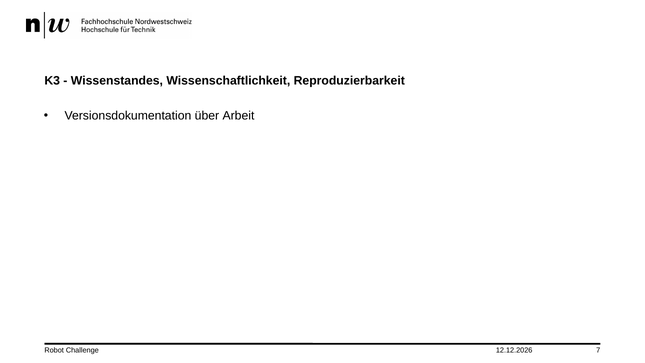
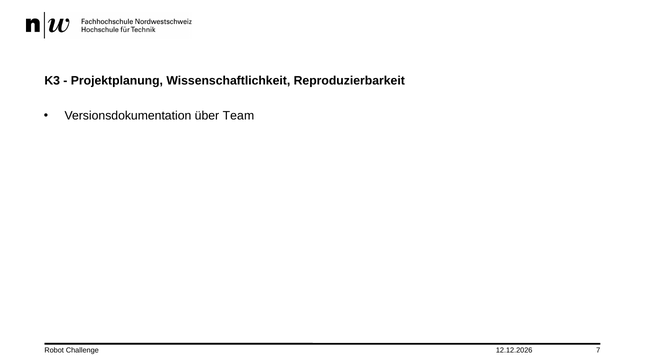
Wissenstandes: Wissenstandes -> Projektplanung (117, 81)
Arbeit: Arbeit -> Team (238, 116)
